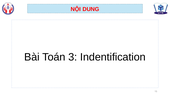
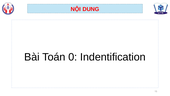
3: 3 -> 0 (73, 57)
